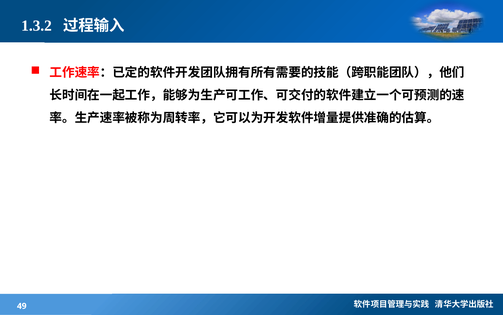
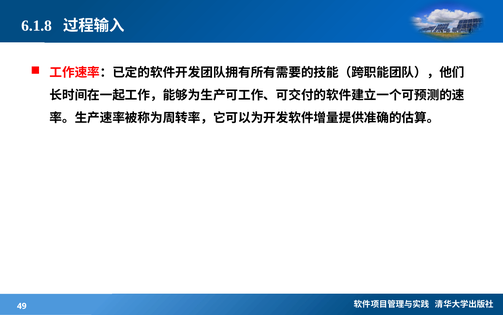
1.3.2: 1.3.2 -> 6.1.8 (37, 26)
